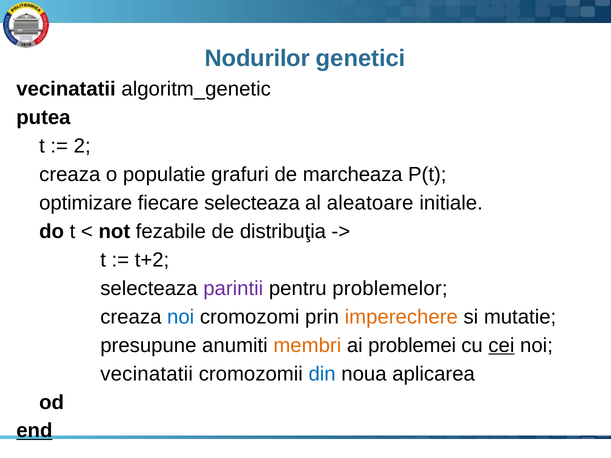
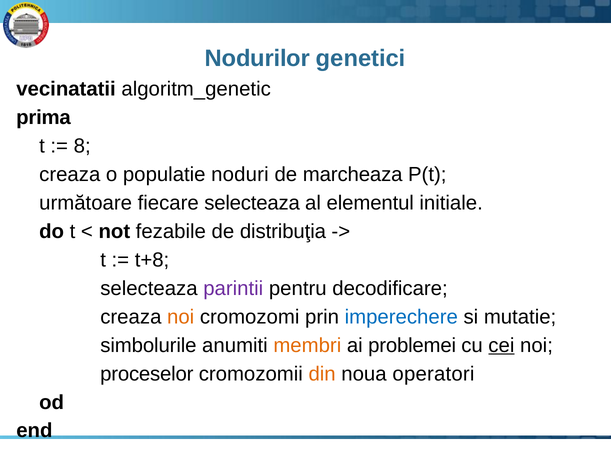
putea: putea -> prima (44, 117)
2: 2 -> 8 (82, 146)
grafuri: grafuri -> noduri (240, 174)
optimizare: optimizare -> următoare (86, 203)
aleatoare: aleatoare -> elementul (370, 203)
t+2: t+2 -> t+8 (152, 260)
problemelor: problemelor -> decodificare (390, 288)
noi colour: blue -> orange (181, 317)
imperechere colour: orange -> blue (401, 317)
presupune: presupune -> simbolurile (148, 345)
vecinatatii: vecinatatii -> proceselor (147, 374)
din colour: blue -> orange (322, 374)
aplicarea: aplicarea -> operatori (434, 374)
end underline: present -> none (34, 431)
